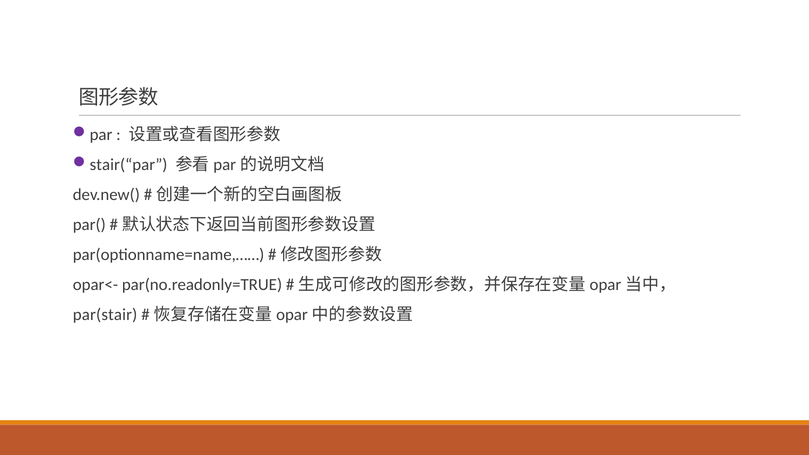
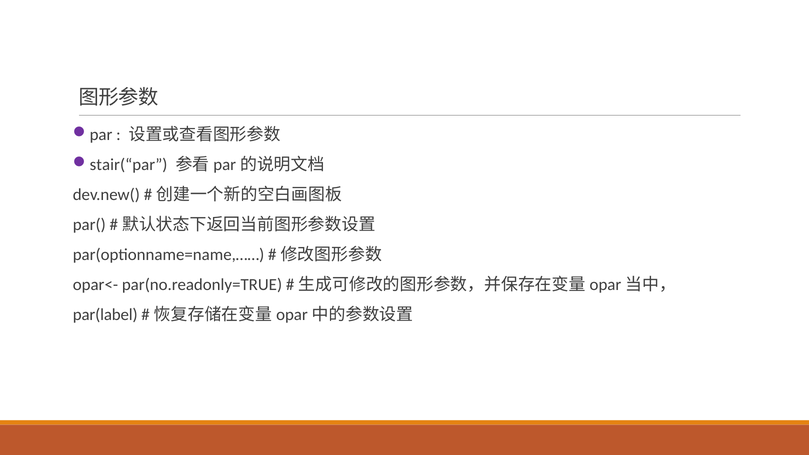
par(stair: par(stair -> par(label (105, 315)
